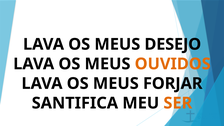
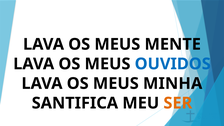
DESEJO: DESEJO -> MENTE (173, 44)
OUVIDOS colour: orange -> blue (173, 64)
FORJAR: FORJAR -> MINHA (173, 83)
